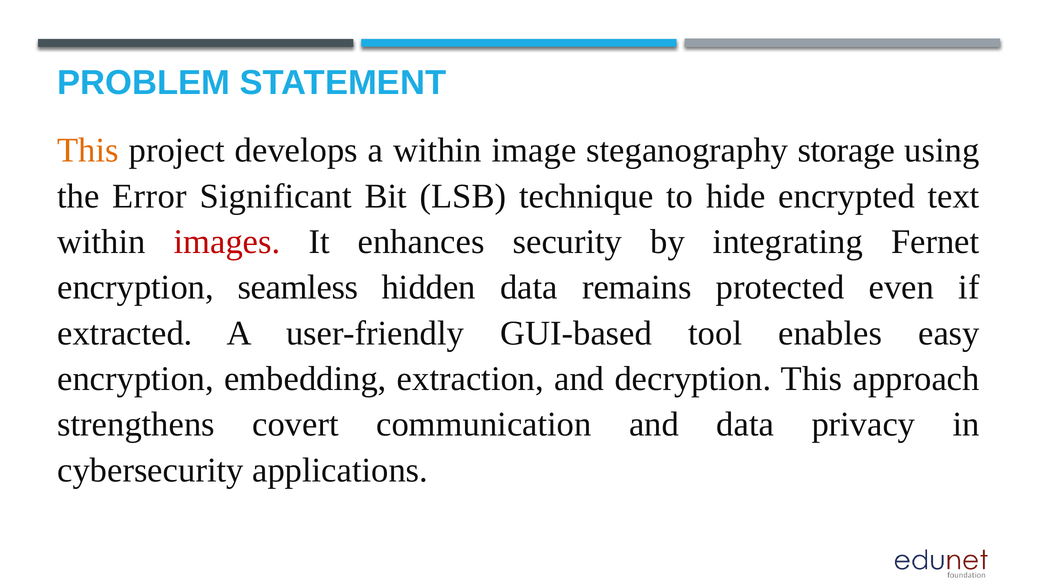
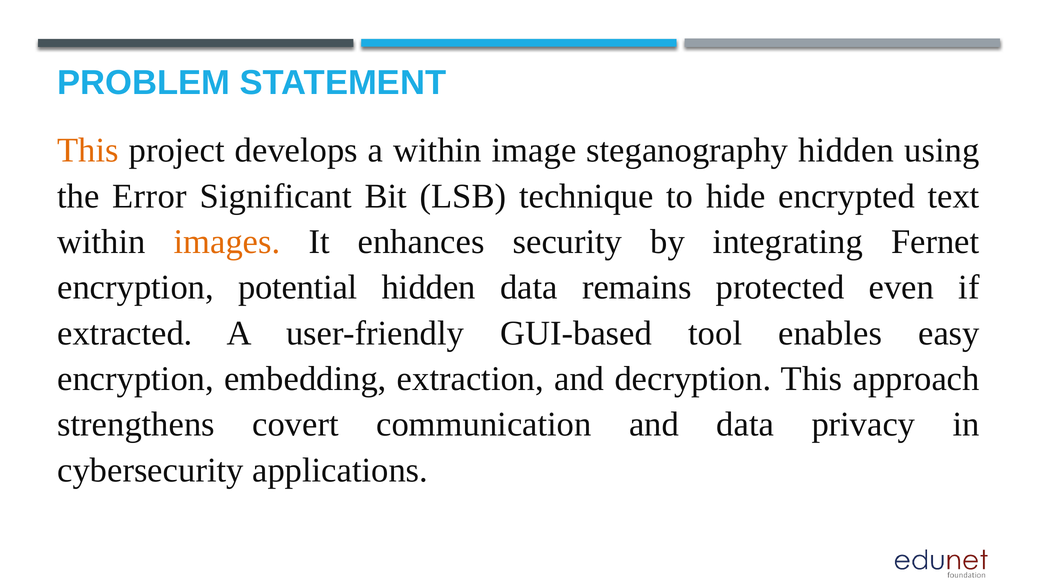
steganography storage: storage -> hidden (846, 150)
images colour: red -> orange (227, 242)
seamless: seamless -> potential (298, 287)
